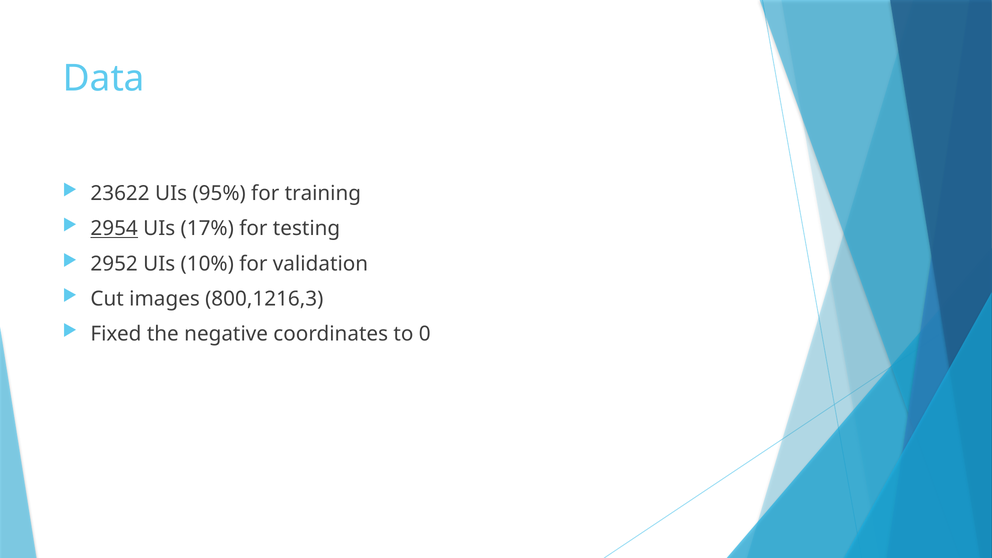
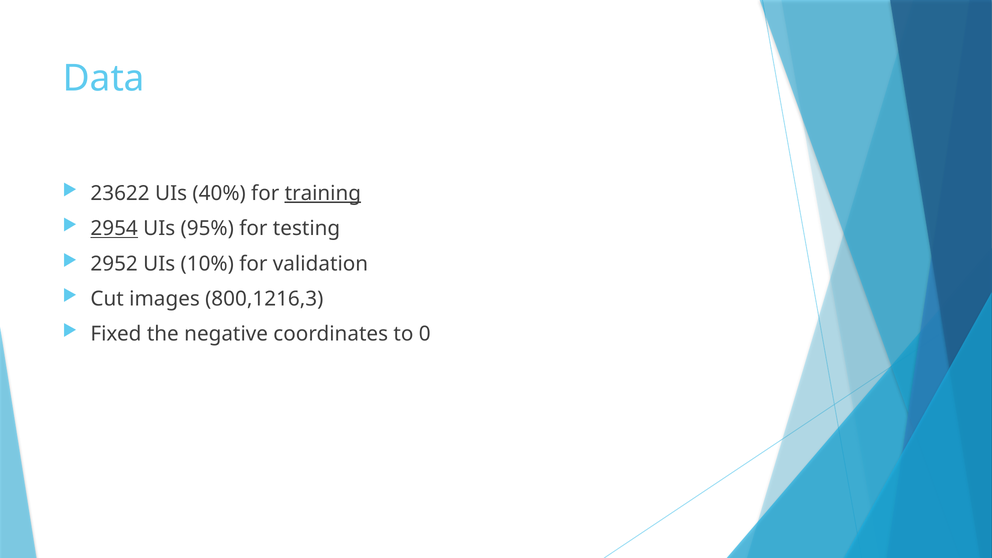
95%: 95% -> 40% (219, 193)
training underline: none -> present (323, 193)
17%: 17% -> 95% (207, 229)
